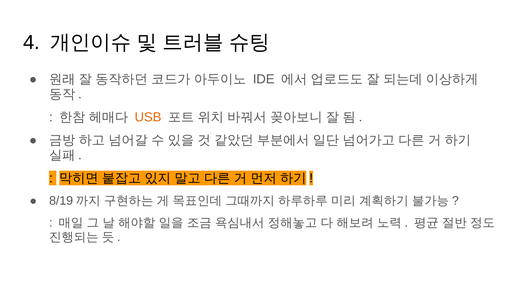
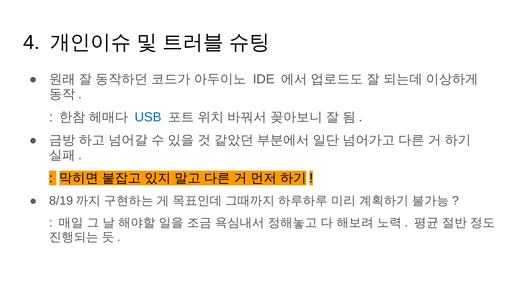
USB colour: orange -> blue (148, 117)
